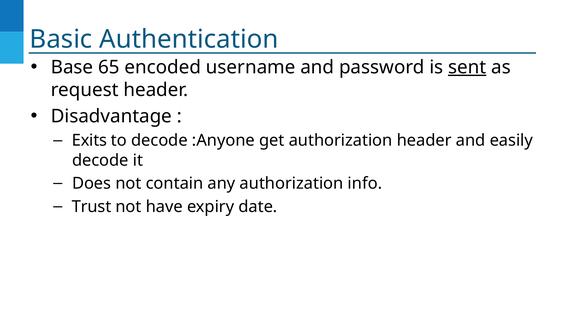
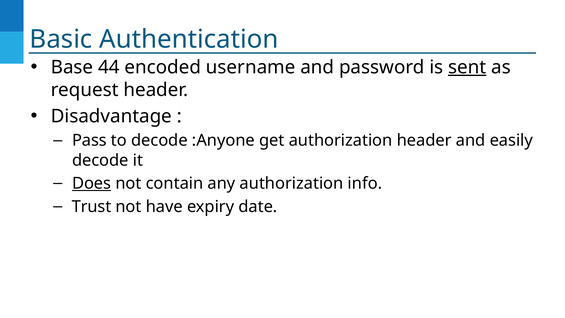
65: 65 -> 44 (109, 67)
Exits: Exits -> Pass (89, 140)
Does underline: none -> present (92, 183)
